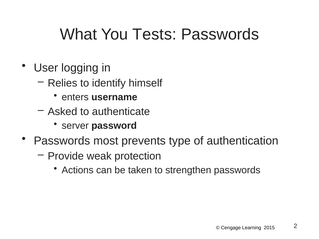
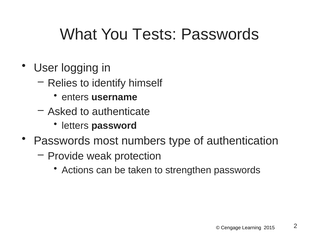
server: server -> letters (75, 126)
prevents: prevents -> numbers (144, 141)
